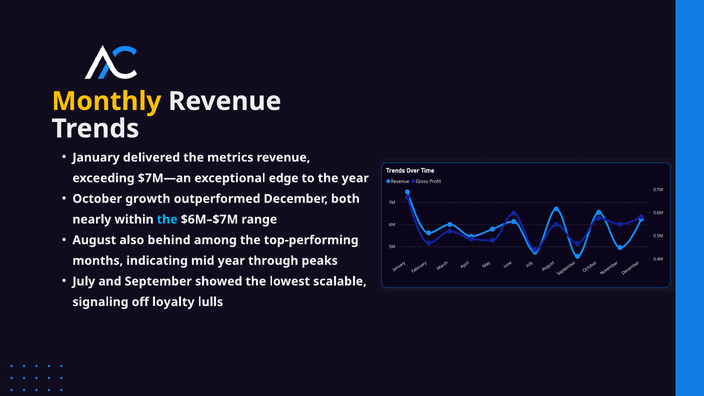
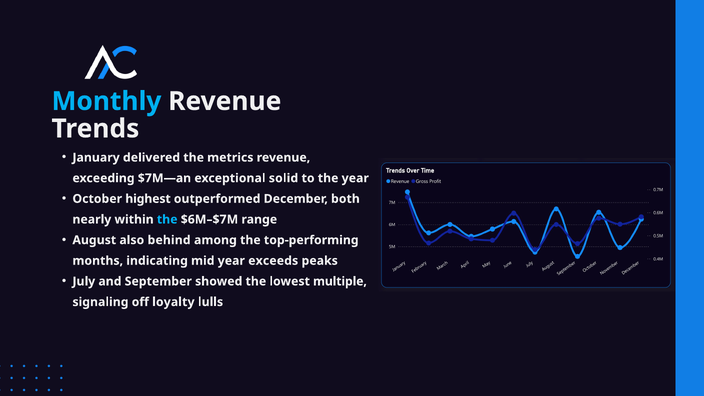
Monthly colour: yellow -> light blue (106, 101)
edge: edge -> solid (283, 178)
growth: growth -> highest (148, 199)
through: through -> exceeds (273, 261)
scalable: scalable -> multiple (340, 281)
